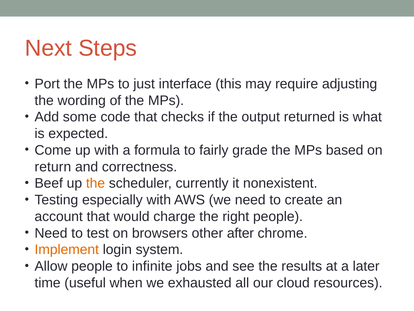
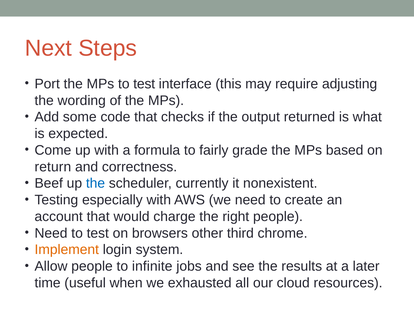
MPs to just: just -> test (144, 84)
the colour: orange -> blue (96, 183)
after: after -> third (240, 233)
